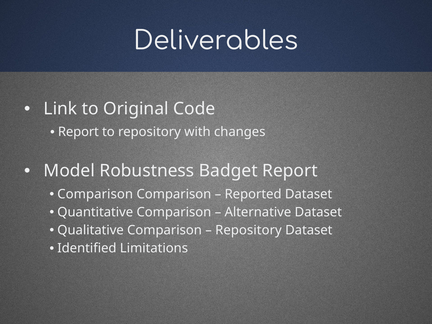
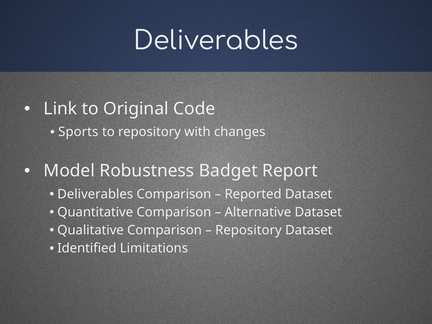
Report: Report -> Sports (78, 132)
Comparison: Comparison -> Deliverables (95, 194)
